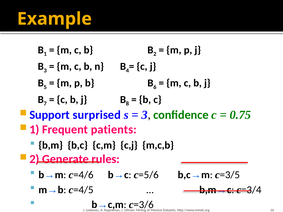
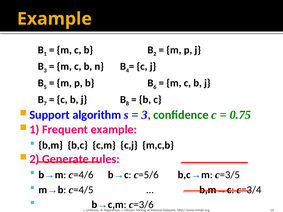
surprised: surprised -> algorithm (97, 115)
Frequent patients: patients -> example (114, 130)
